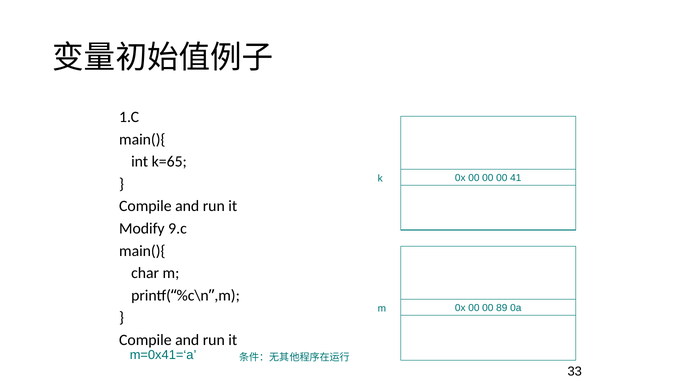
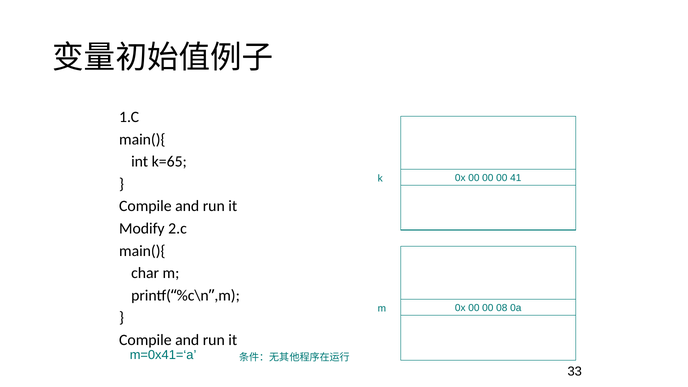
9.c: 9.c -> 2.c (178, 229)
89: 89 -> 08 (502, 308)
